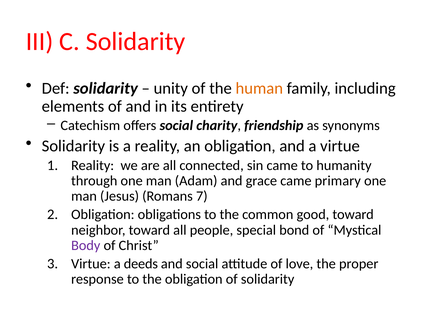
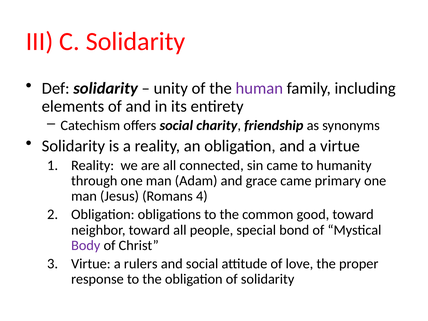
human colour: orange -> purple (259, 88)
7: 7 -> 4 (202, 196)
deeds: deeds -> rulers (141, 264)
